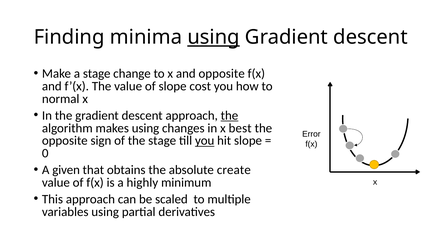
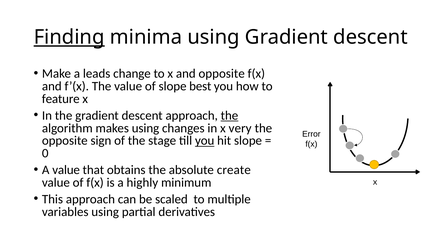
Finding underline: none -> present (69, 37)
using underline: present -> none (214, 37)
a stage: stage -> leads (97, 74)
cost: cost -> best (200, 86)
normal: normal -> feature (61, 99)
best: best -> very (240, 128)
A given: given -> value (66, 170)
